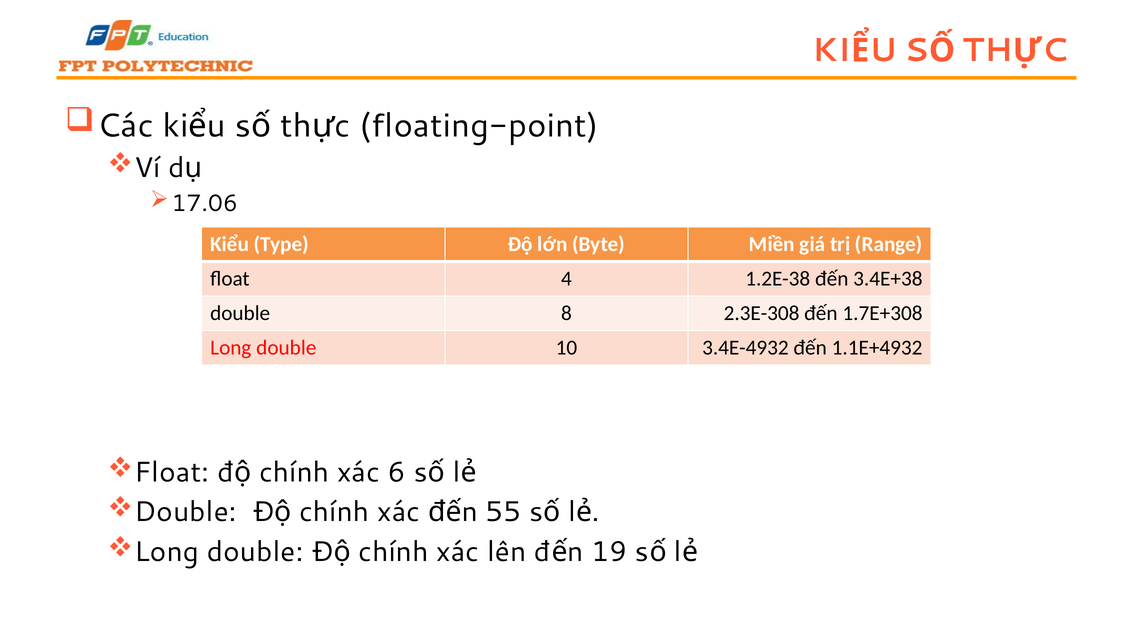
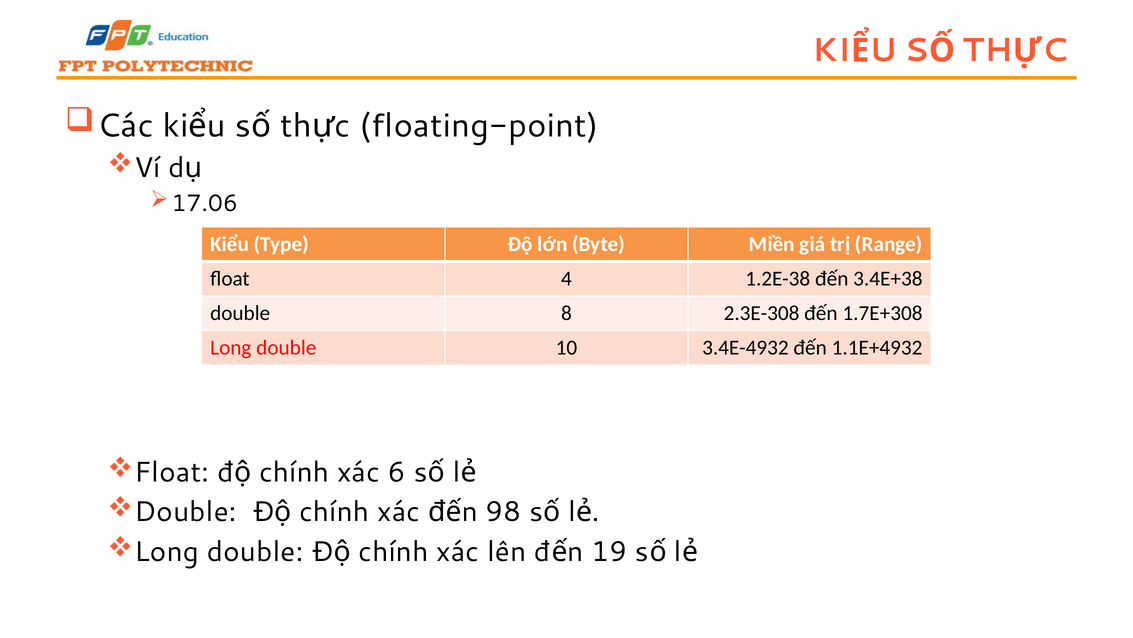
55: 55 -> 98 (503, 512)
